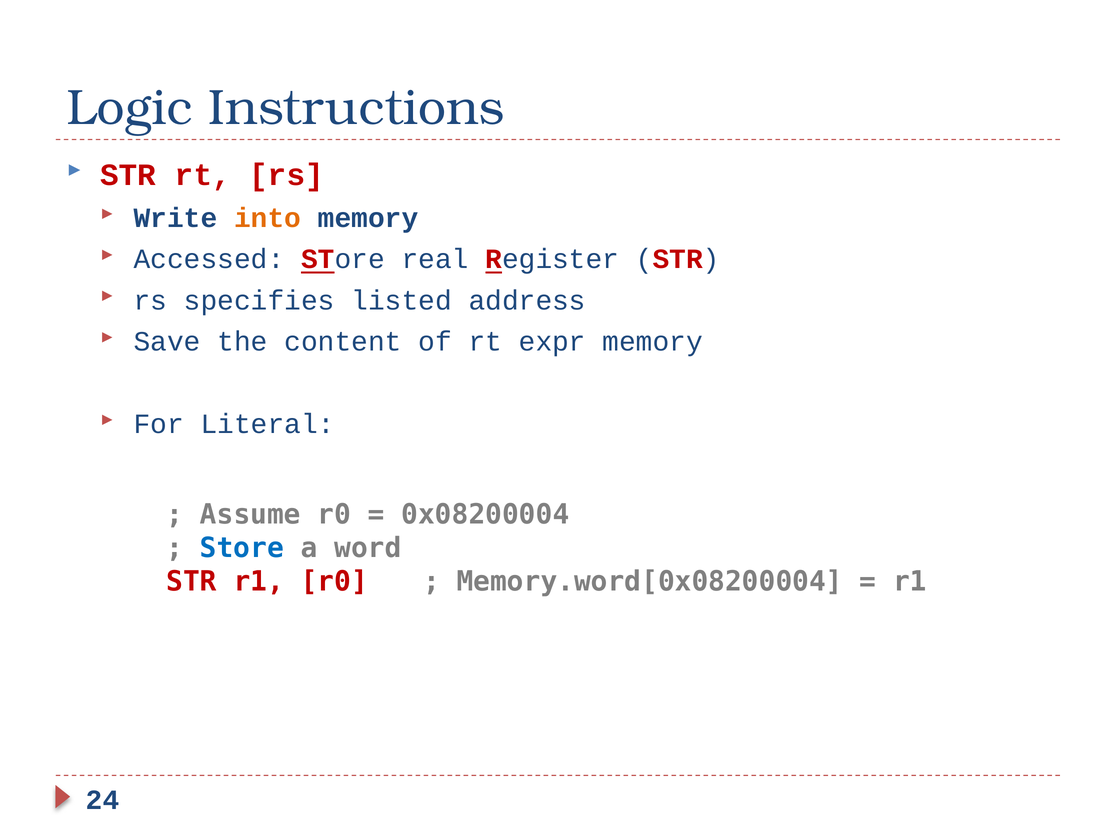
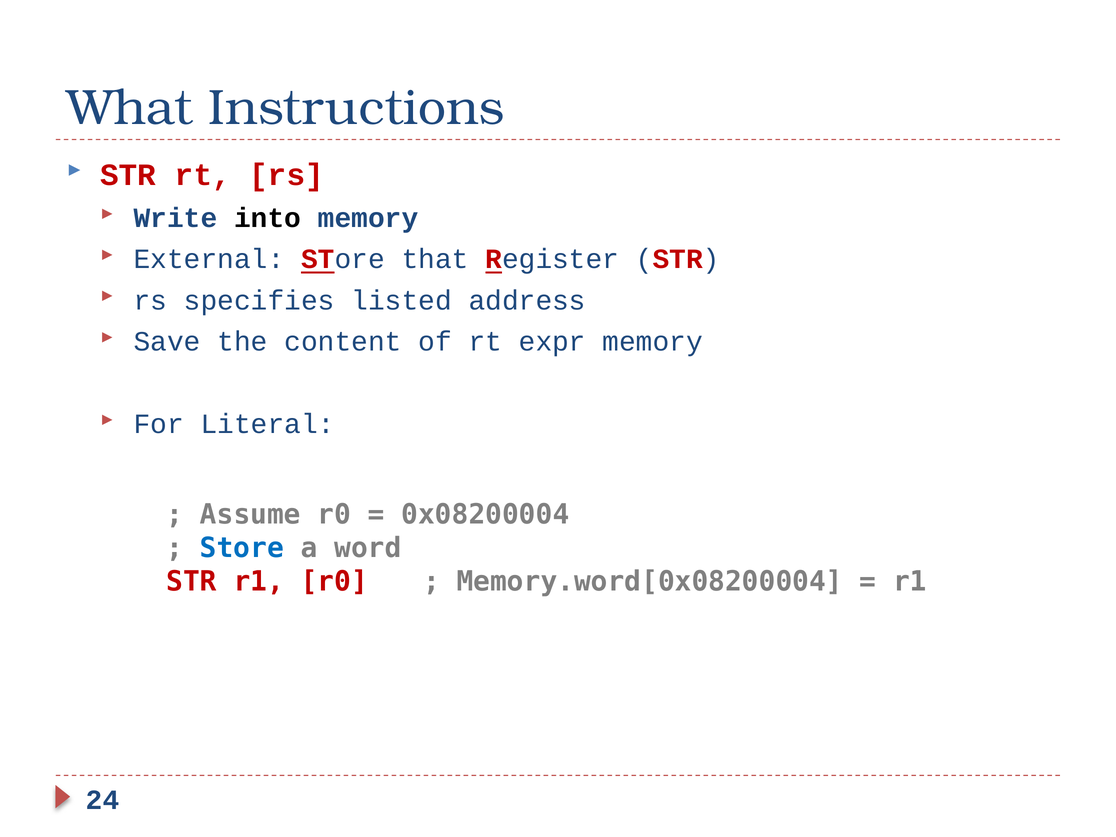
Logic: Logic -> What (130, 108)
into colour: orange -> black (268, 218)
Accessed: Accessed -> External (209, 259)
real: real -> that (435, 259)
